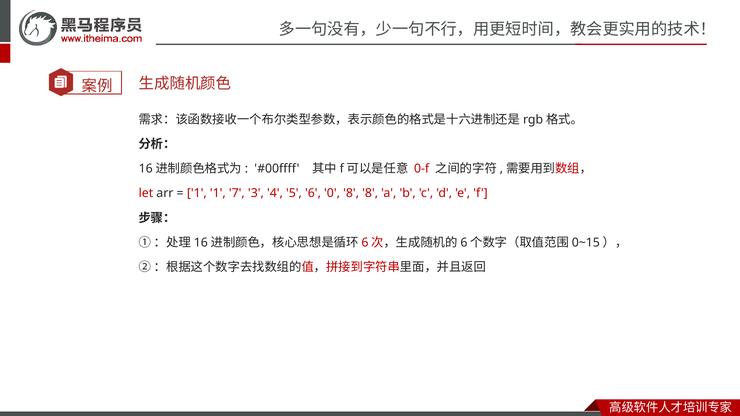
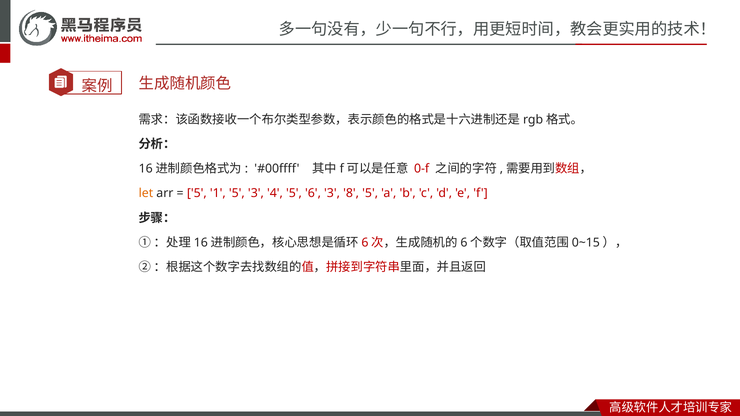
let colour: red -> orange (146, 193)
1: 1 -> 5 (197, 193)
1 7: 7 -> 5 (237, 193)
6 0: 0 -> 3 (332, 193)
8 8: 8 -> 5 (370, 193)
